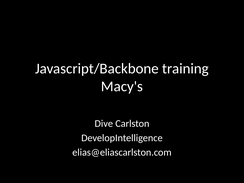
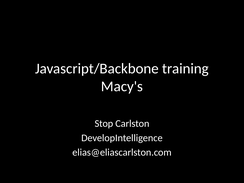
Dive: Dive -> Stop (104, 124)
